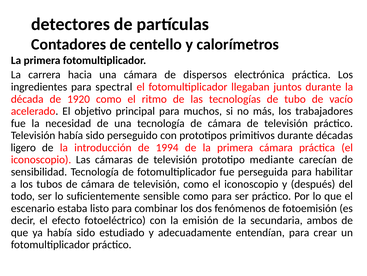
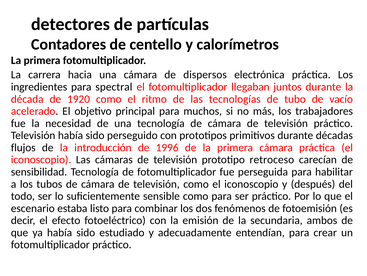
ligero: ligero -> flujos (23, 147)
1994: 1994 -> 1996 (167, 147)
mediante: mediante -> retroceso (272, 159)
